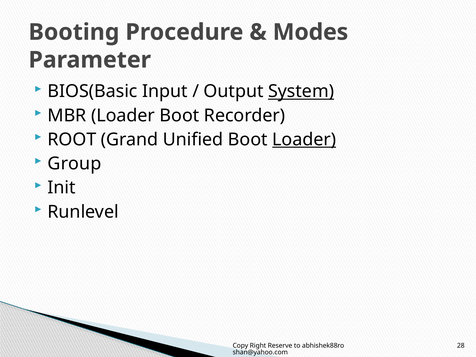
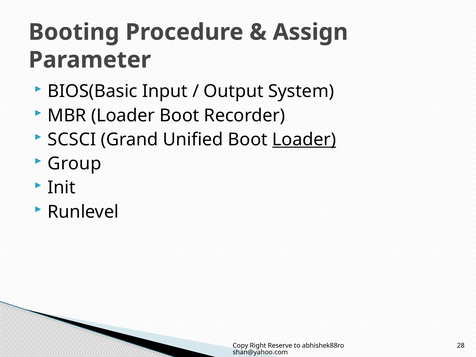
Modes: Modes -> Assign (310, 32)
System underline: present -> none (301, 91)
ROOT: ROOT -> SCSCI (72, 140)
